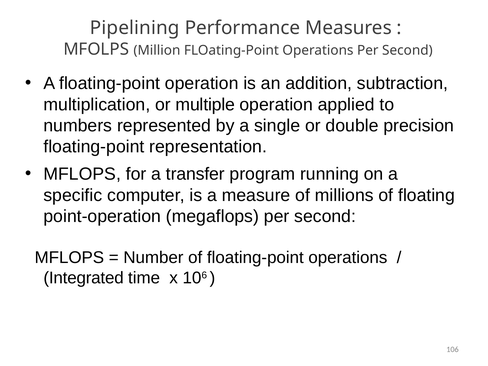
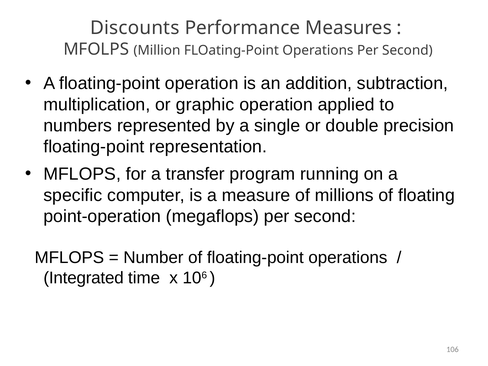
Pipelining: Pipelining -> Discounts (135, 28)
multiple: multiple -> graphic (205, 105)
